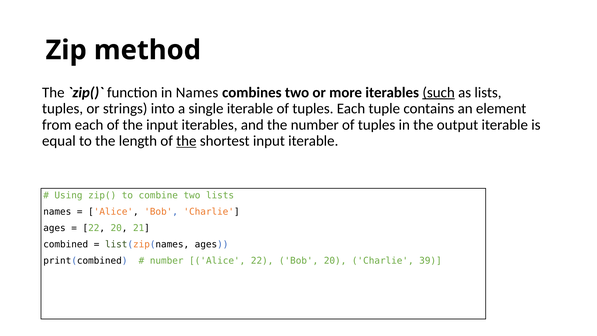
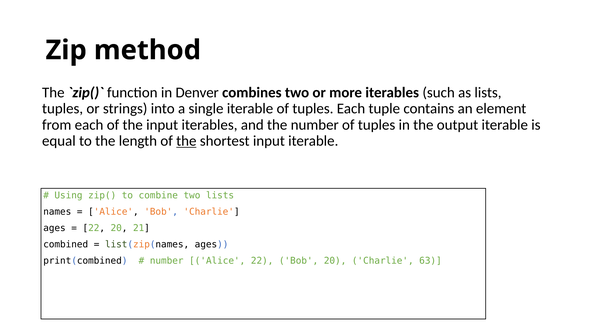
in Names: Names -> Denver (197, 92)
such underline: present -> none (439, 92)
39: 39 -> 63 (430, 261)
